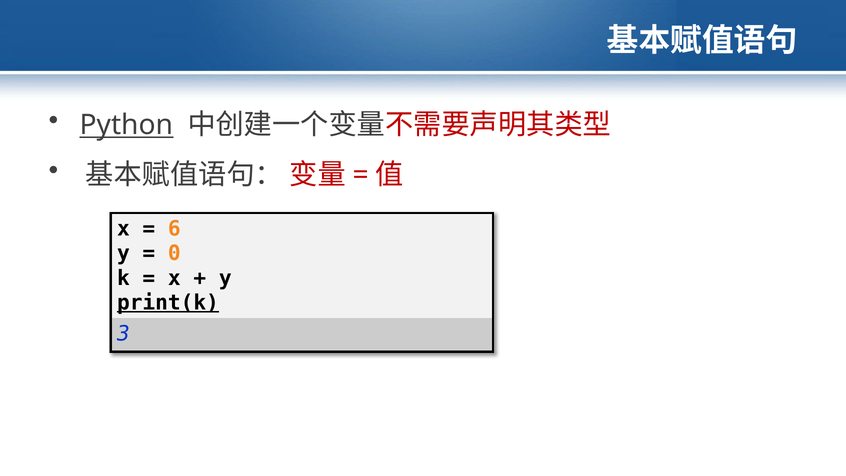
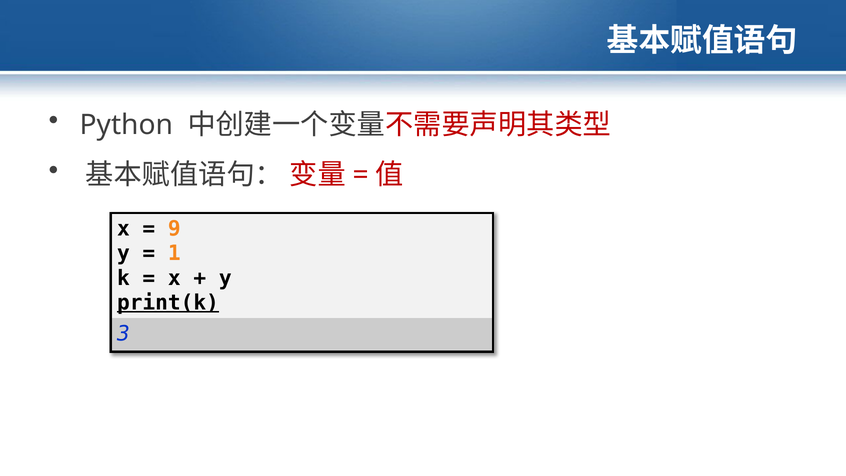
Python underline: present -> none (126, 125)
6: 6 -> 9 (174, 229)
0: 0 -> 1 (174, 253)
